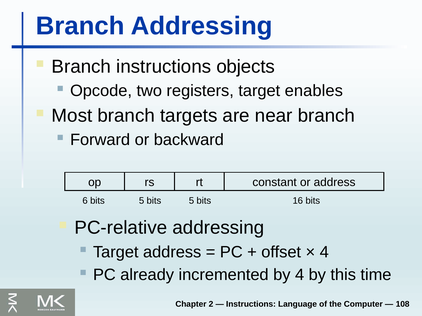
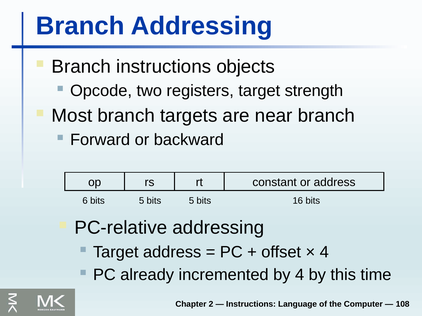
enables: enables -> strength (314, 91)
